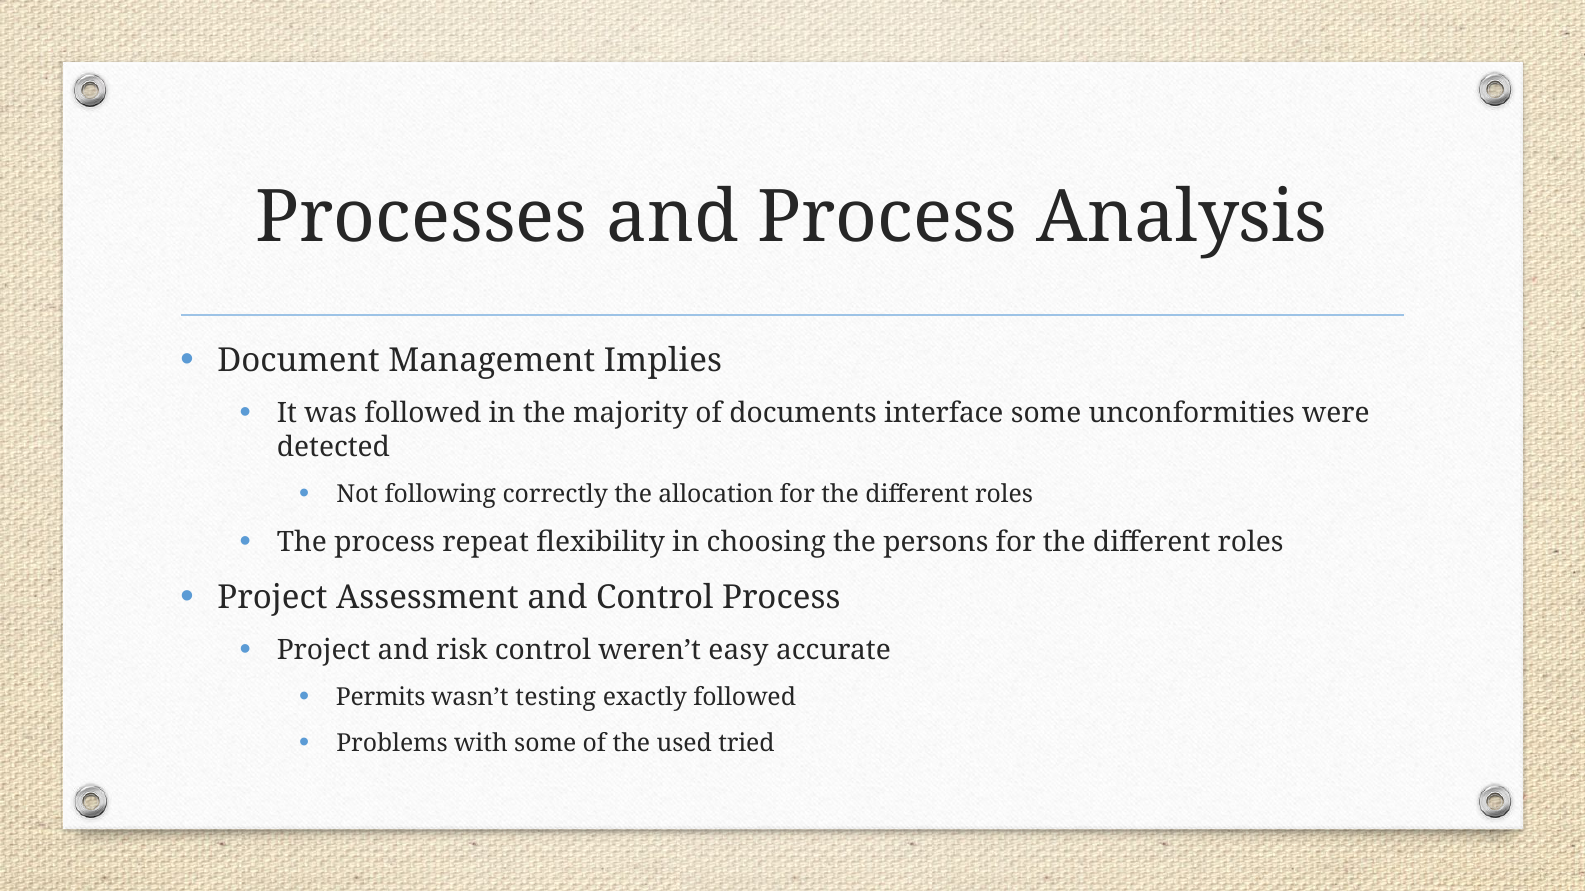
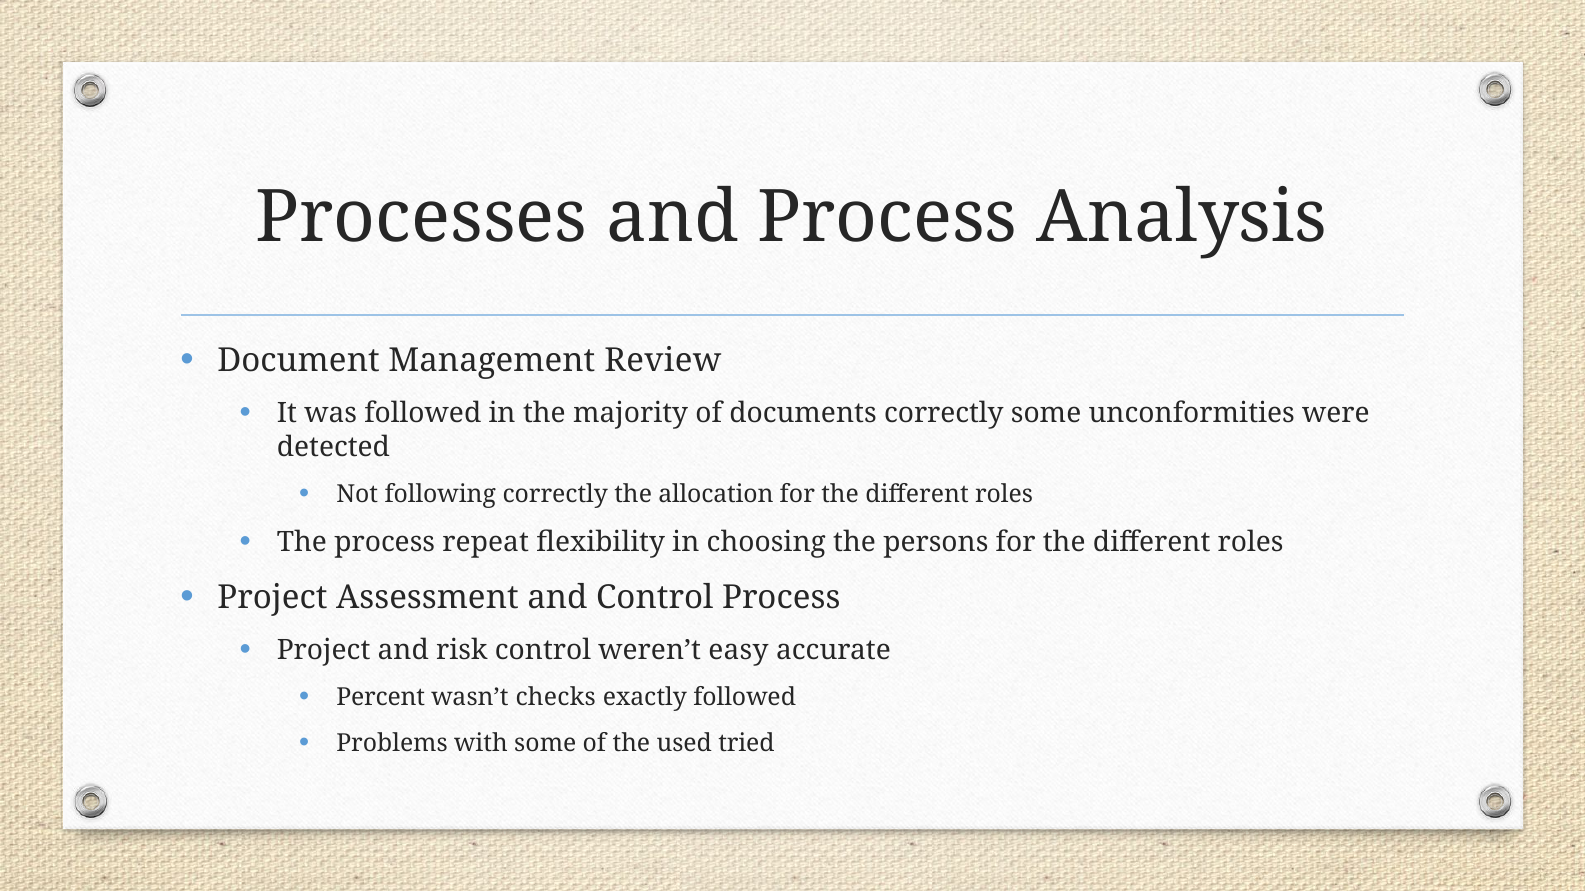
Implies: Implies -> Review (663, 361)
documents interface: interface -> correctly (944, 413)
Permits: Permits -> Percent (381, 698)
testing: testing -> checks (556, 698)
